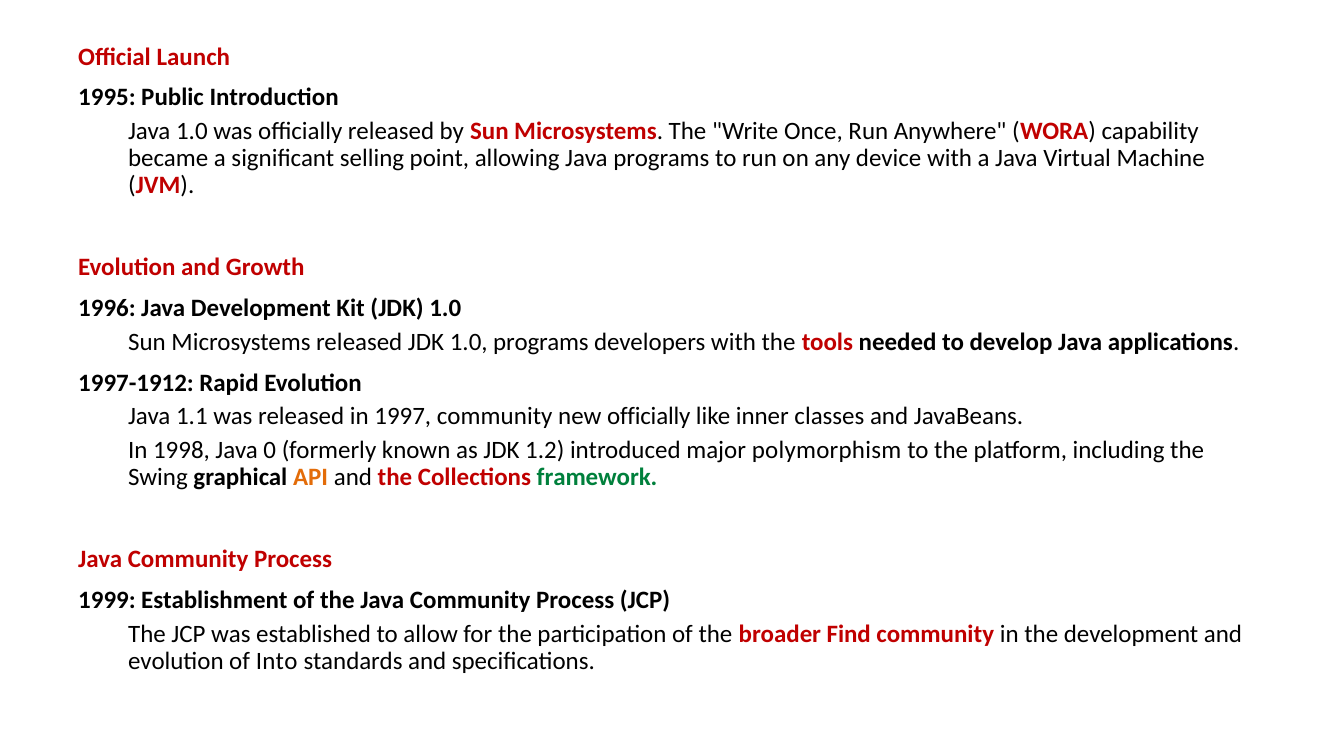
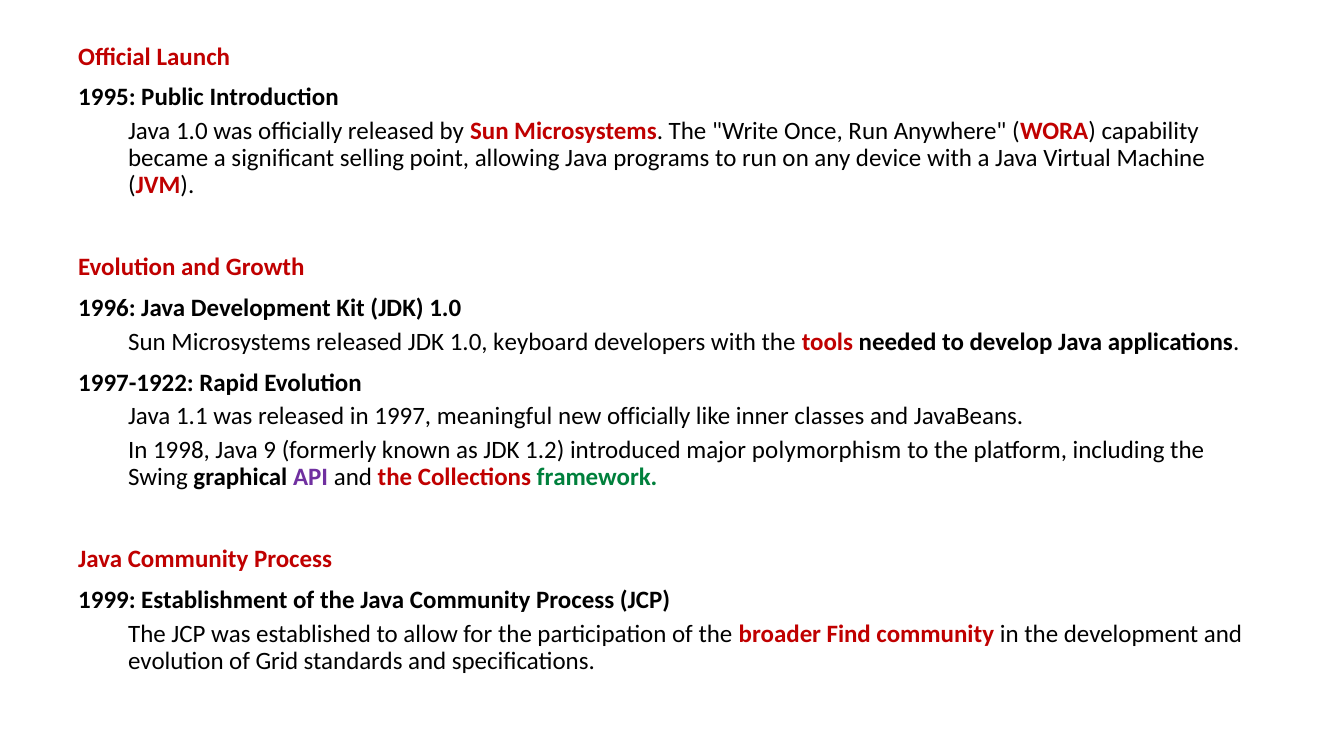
1.0 programs: programs -> keyboard (541, 342)
1997-1912: 1997-1912 -> 1997-1922 (136, 383)
1997 community: community -> meaningful (495, 417)
0: 0 -> 9 (270, 451)
API colour: orange -> purple (311, 478)
Into: Into -> Grid (277, 661)
